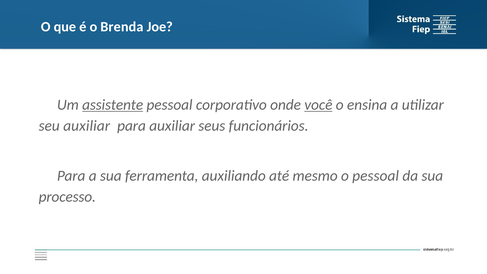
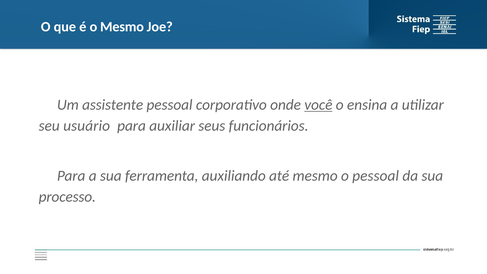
o Brenda: Brenda -> Mesmo (122, 27)
assistente underline: present -> none (113, 105)
seu auxiliar: auxiliar -> usuário (87, 126)
